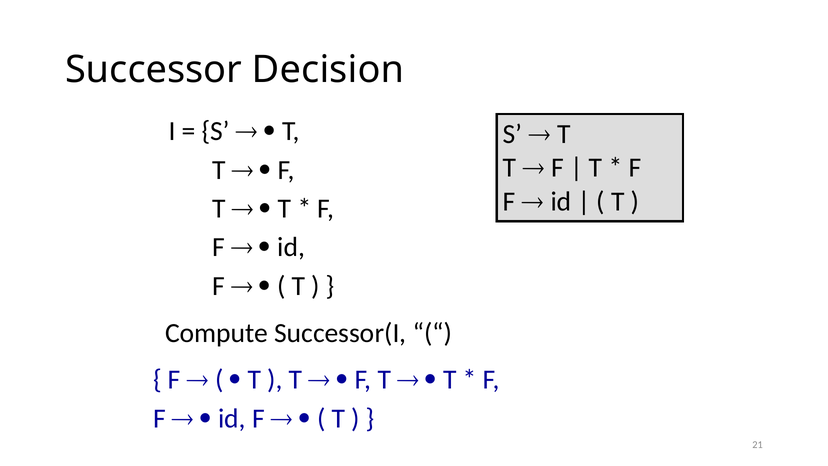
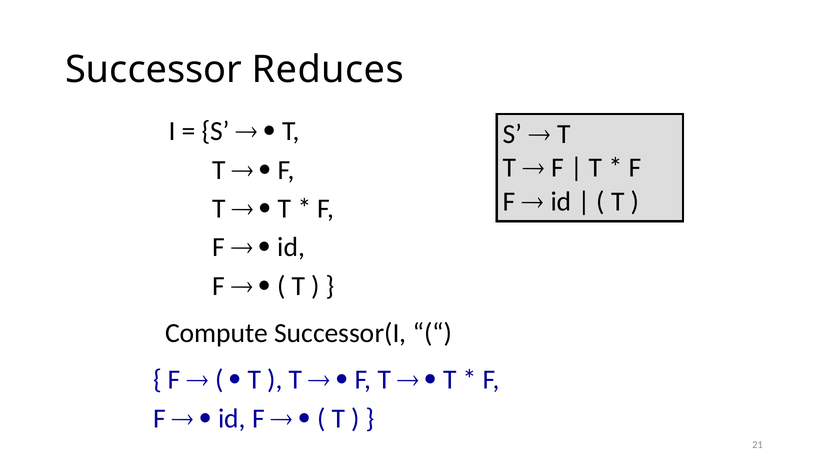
Decision: Decision -> Reduces (328, 70)
